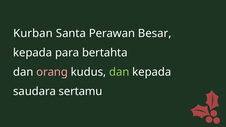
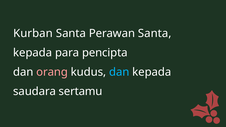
Perawan Besar: Besar -> Santa (155, 33)
bertahta: bertahta -> pencipta (105, 53)
dan colour: light green -> light blue (119, 72)
